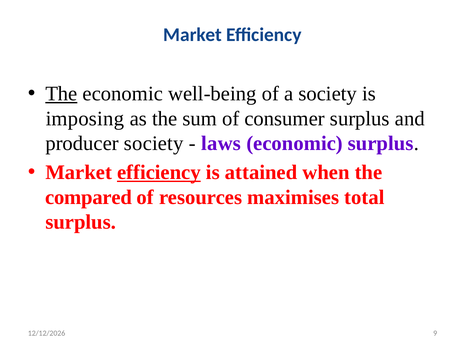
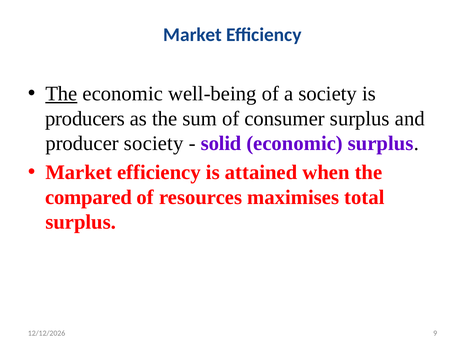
imposing: imposing -> producers (85, 118)
laws: laws -> solid (221, 143)
efficiency underline: present -> none (159, 172)
